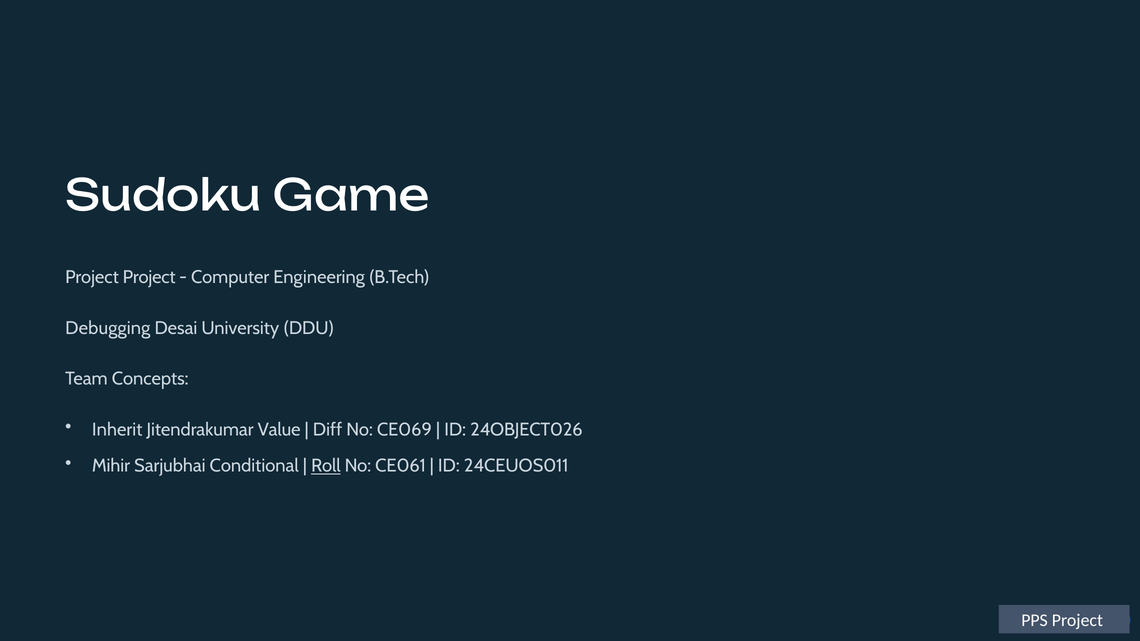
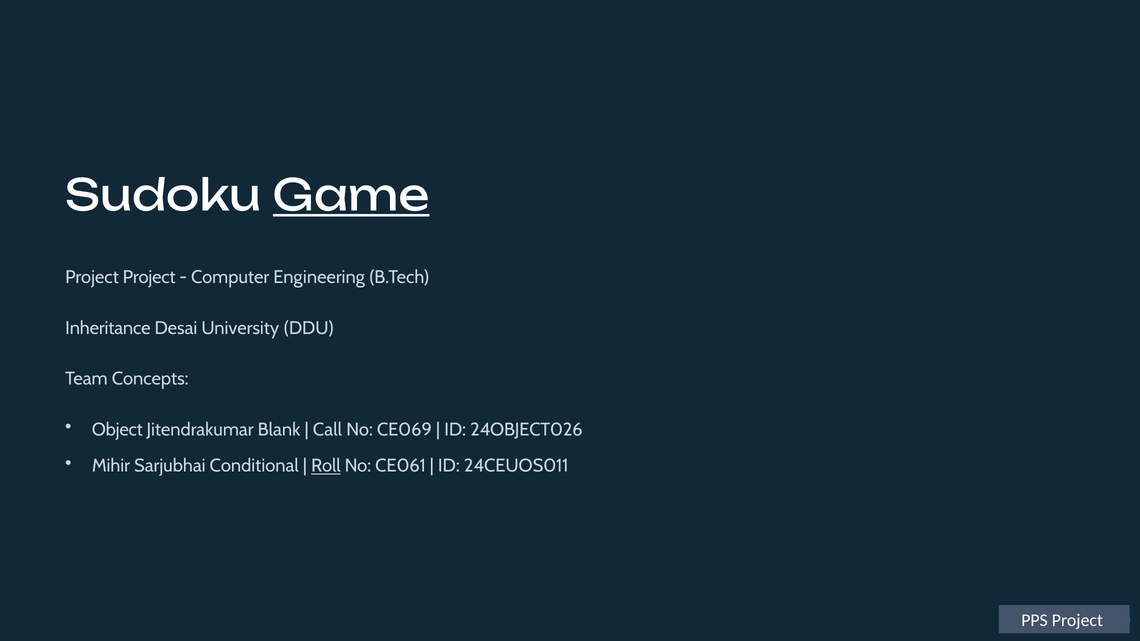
Game underline: none -> present (351, 197)
Debugging: Debugging -> Inheritance (108, 328)
Inherit: Inherit -> Object (117, 430)
Value: Value -> Blank (279, 430)
Diff: Diff -> Call (327, 430)
